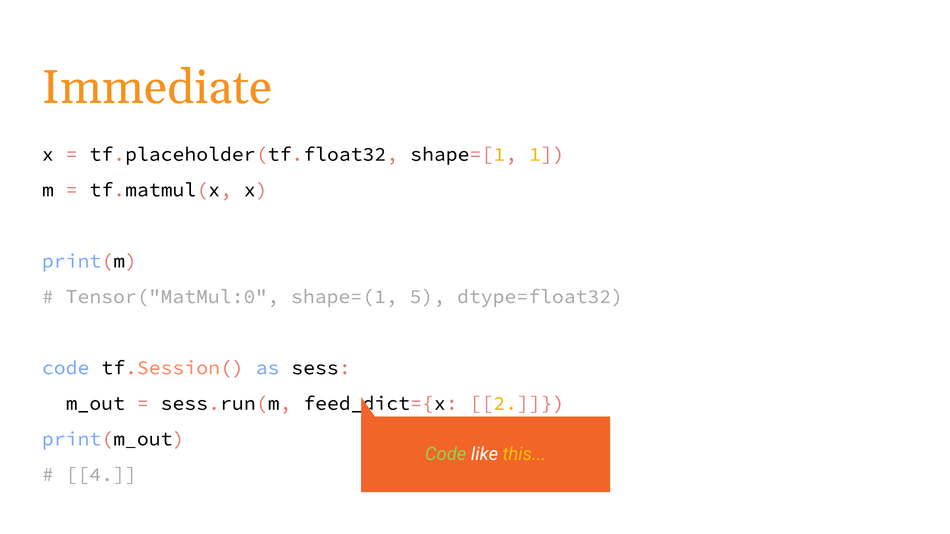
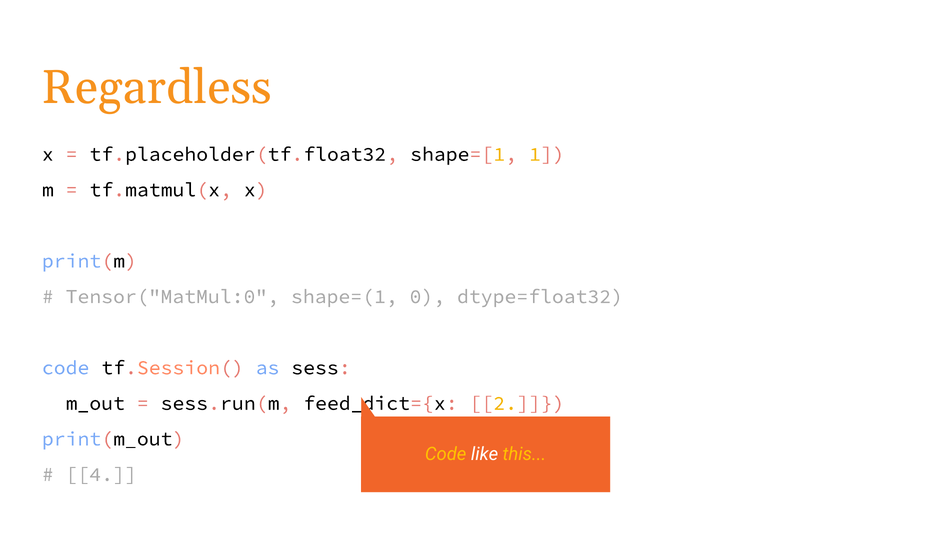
Immediate: Immediate -> Regardless (157, 88)
5: 5 -> 0 (427, 297)
Code colour: light green -> yellow (446, 455)
